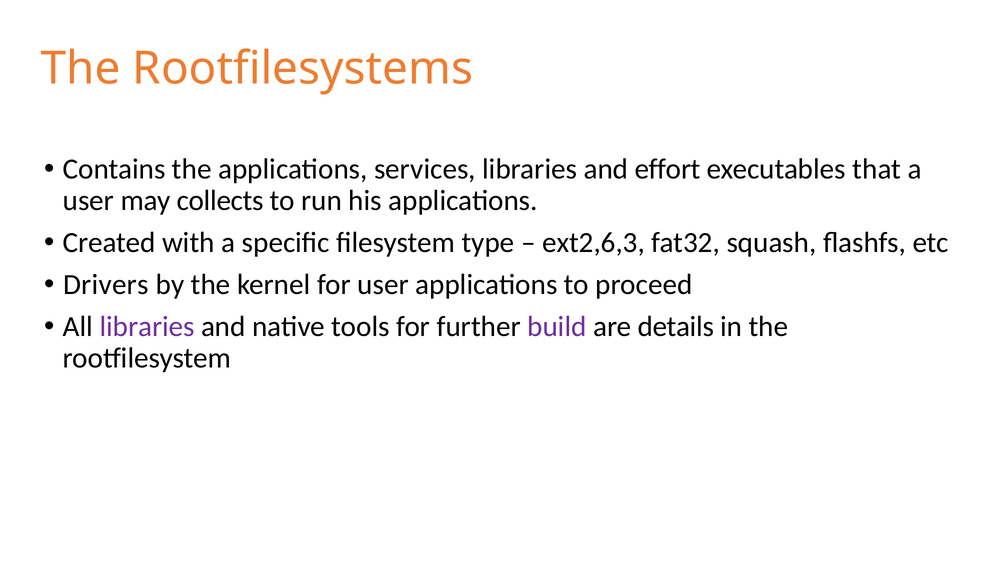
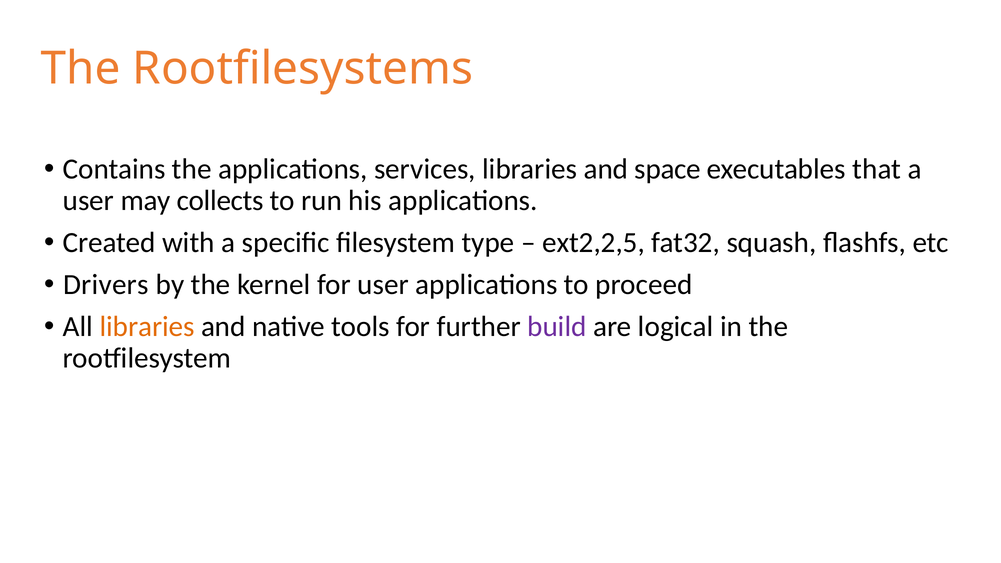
effort: effort -> space (668, 169)
ext2,6,3: ext2,6,3 -> ext2,2,5 (593, 243)
libraries colour: purple -> orange (147, 327)
details: details -> logical (676, 327)
